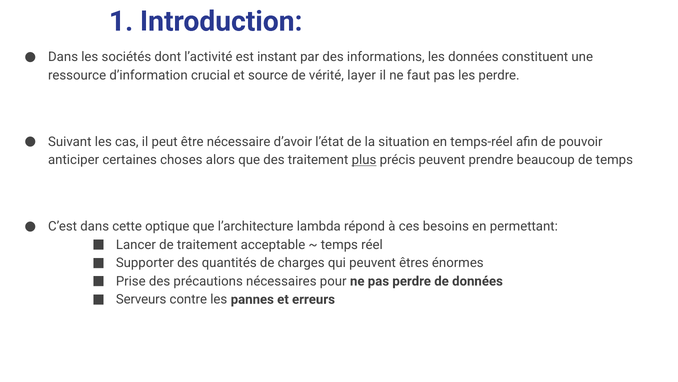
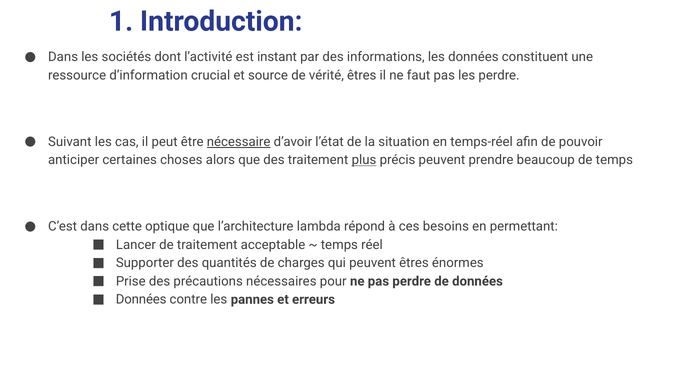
vérité layer: layer -> êtres (362, 75)
nécessaire underline: none -> present (239, 142)
Serveurs: Serveurs -> Données (141, 299)
